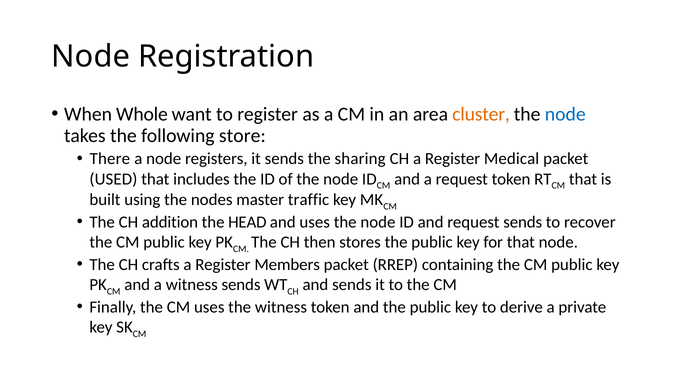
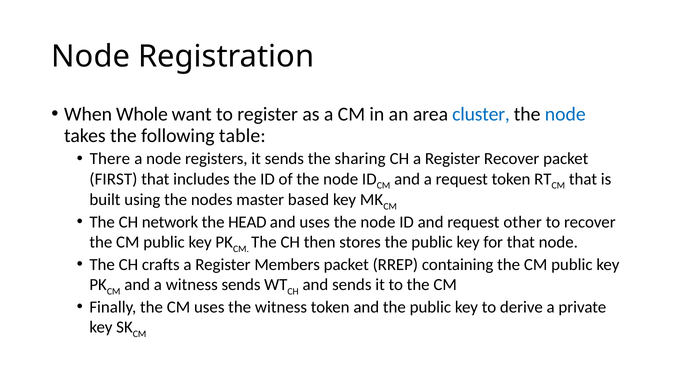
cluster colour: orange -> blue (481, 114)
store: store -> table (242, 135)
Register Medical: Medical -> Recover (512, 159)
USED: USED -> FIRST (113, 179)
traffic: traffic -> based (309, 200)
addition: addition -> network (170, 222)
request sends: sends -> other (523, 222)
